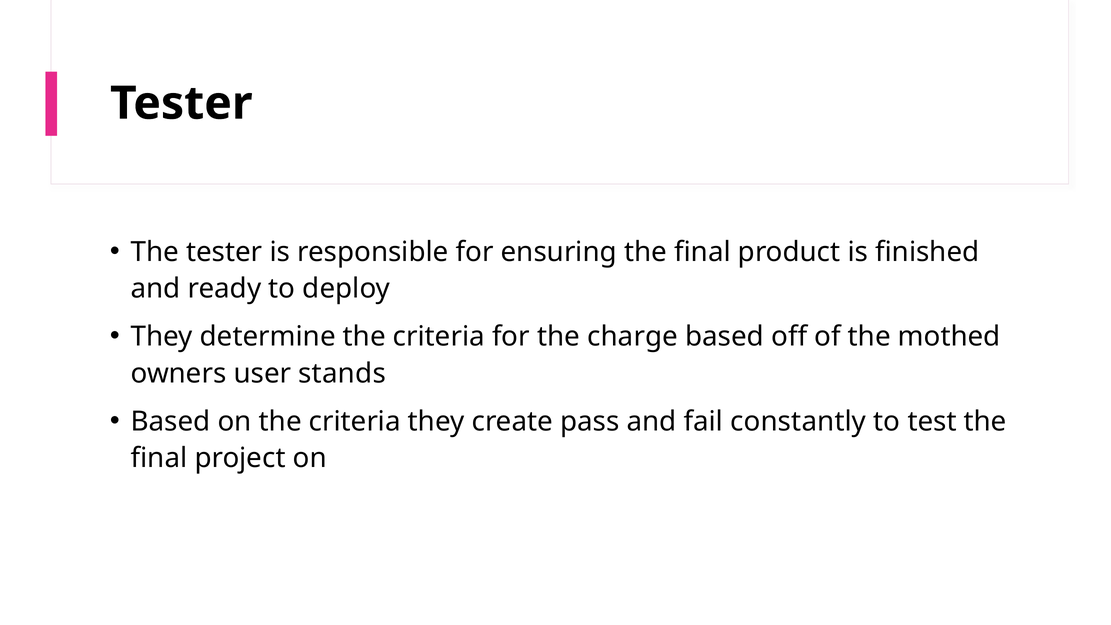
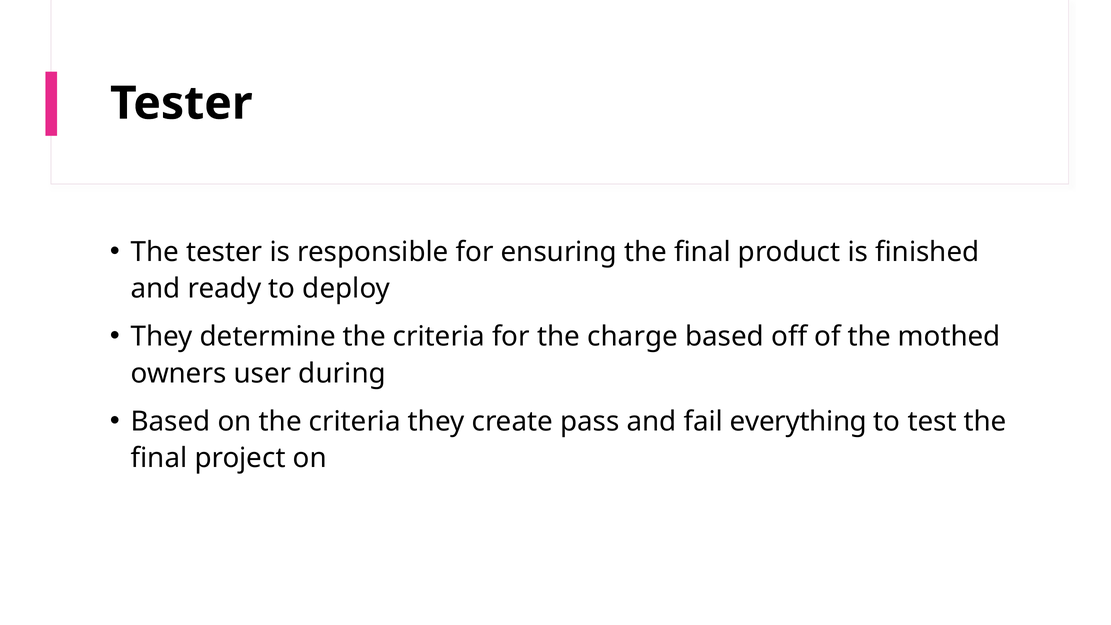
stands: stands -> during (342, 373)
constantly: constantly -> everything (798, 422)
